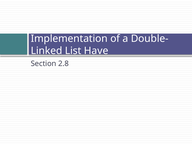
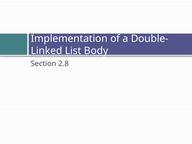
Have: Have -> Body (96, 51)
